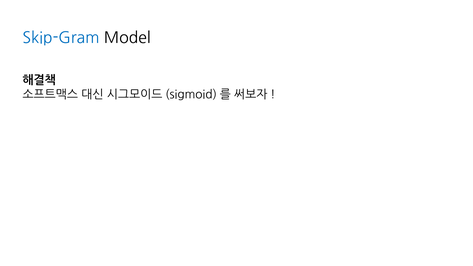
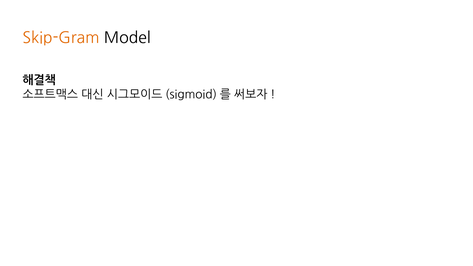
Skip-Gram colour: blue -> orange (61, 38)
